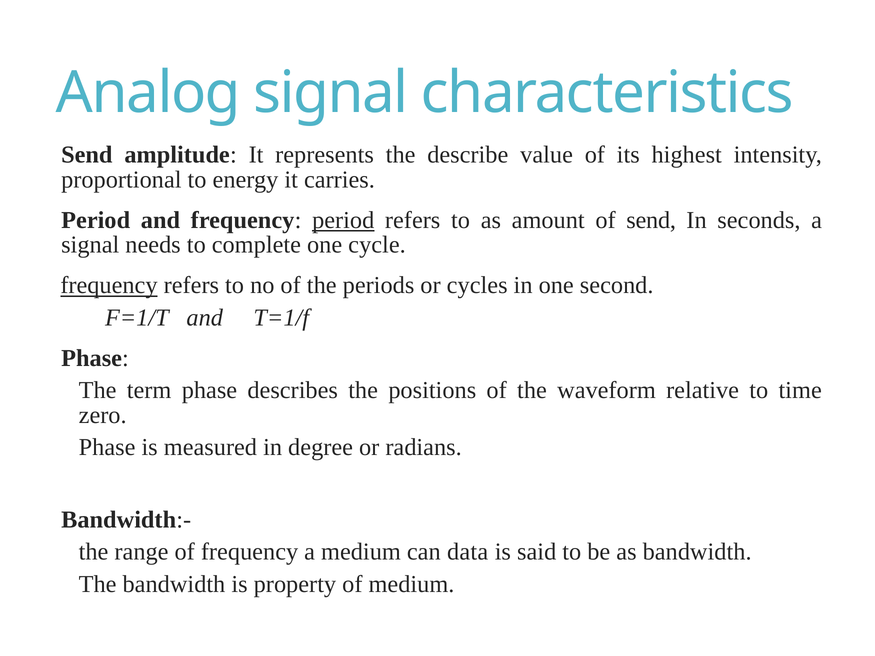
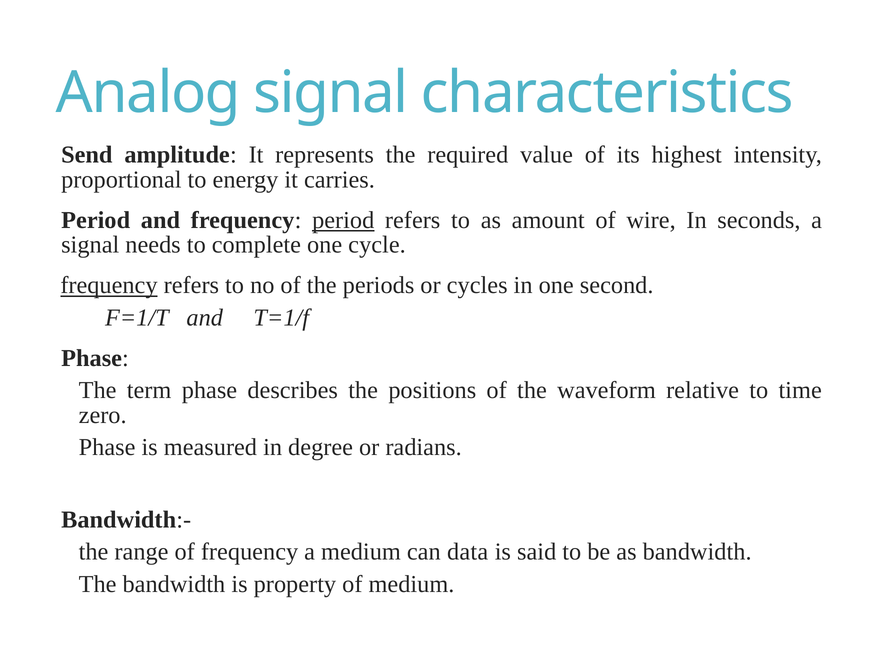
describe: describe -> required (468, 155)
of send: send -> wire (651, 220)
